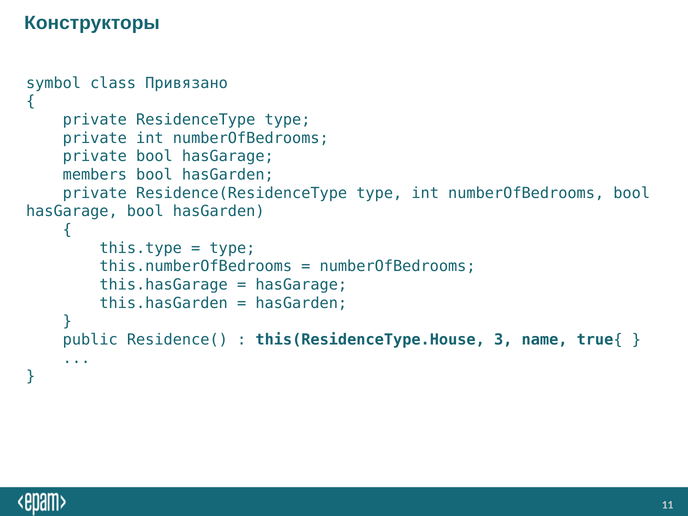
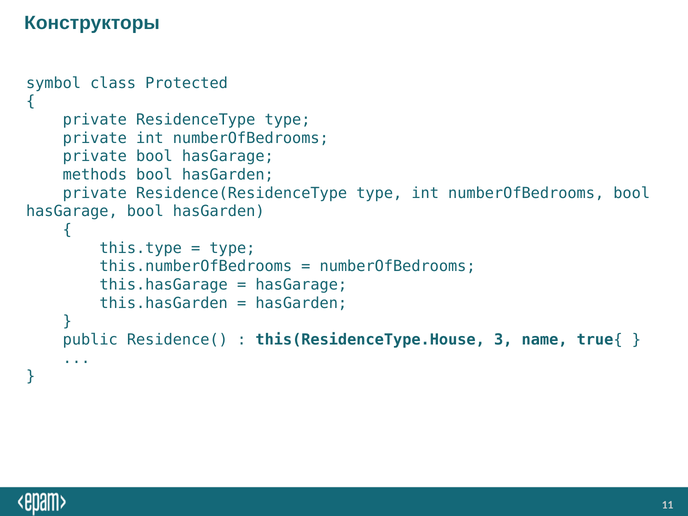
Привязано: Привязано -> Protected (187, 83)
members: members -> methods (95, 175)
